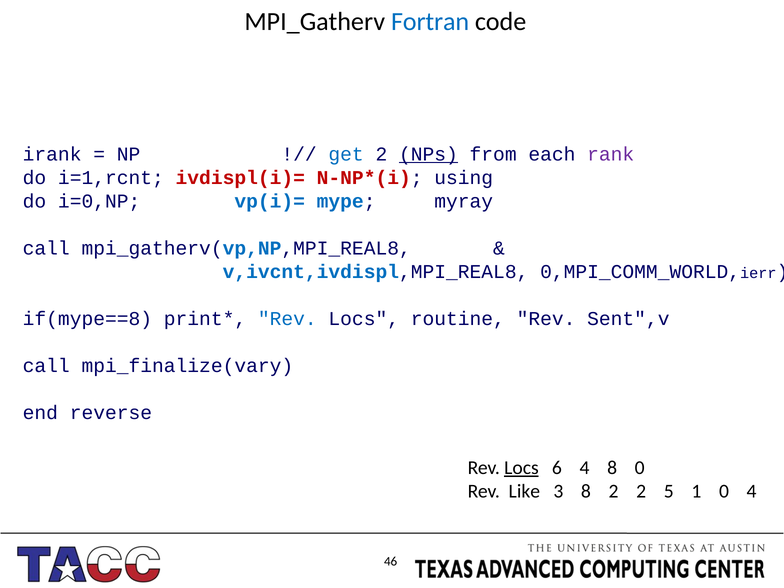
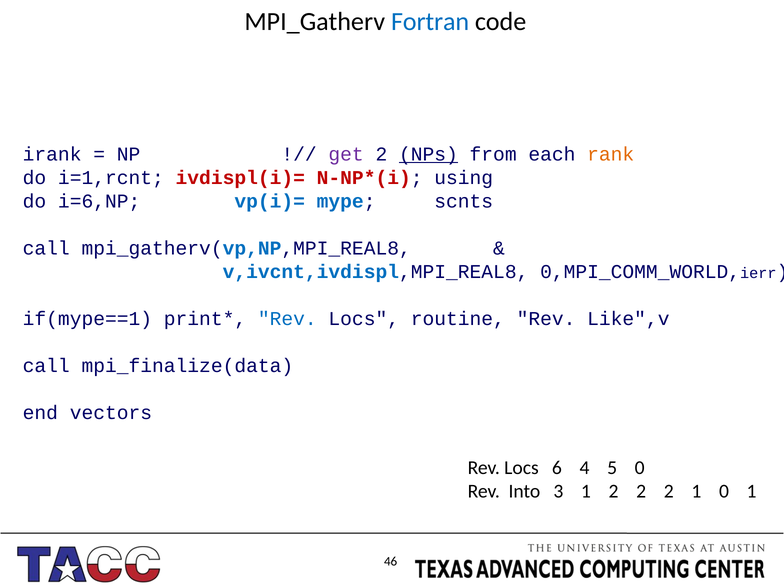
get colour: blue -> purple (346, 154)
rank colour: purple -> orange (611, 154)
i=0,NP: i=0,NP -> i=6,NP (99, 201)
myray: myray -> scnts (464, 201)
if(mype==8: if(mype==8 -> if(mype==1 (87, 319)
Sent",v: Sent",v -> Like",v (628, 319)
mpi_finalize(vary: mpi_finalize(vary -> mpi_finalize(data (187, 366)
reverse: reverse -> vectors (111, 413)
Locs underline: present -> none (521, 468)
4 8: 8 -> 5 (612, 468)
Like: Like -> Into (524, 491)
3 8: 8 -> 1 (586, 491)
2 2 5: 5 -> 2 (669, 491)
0 4: 4 -> 1 (752, 491)
